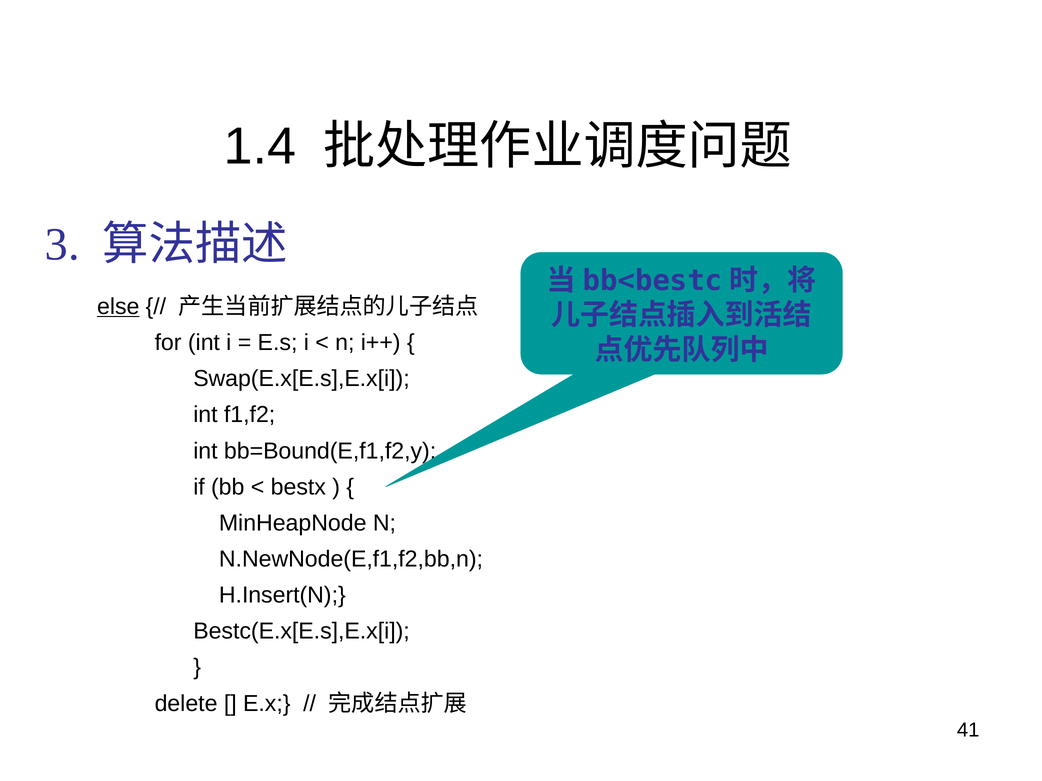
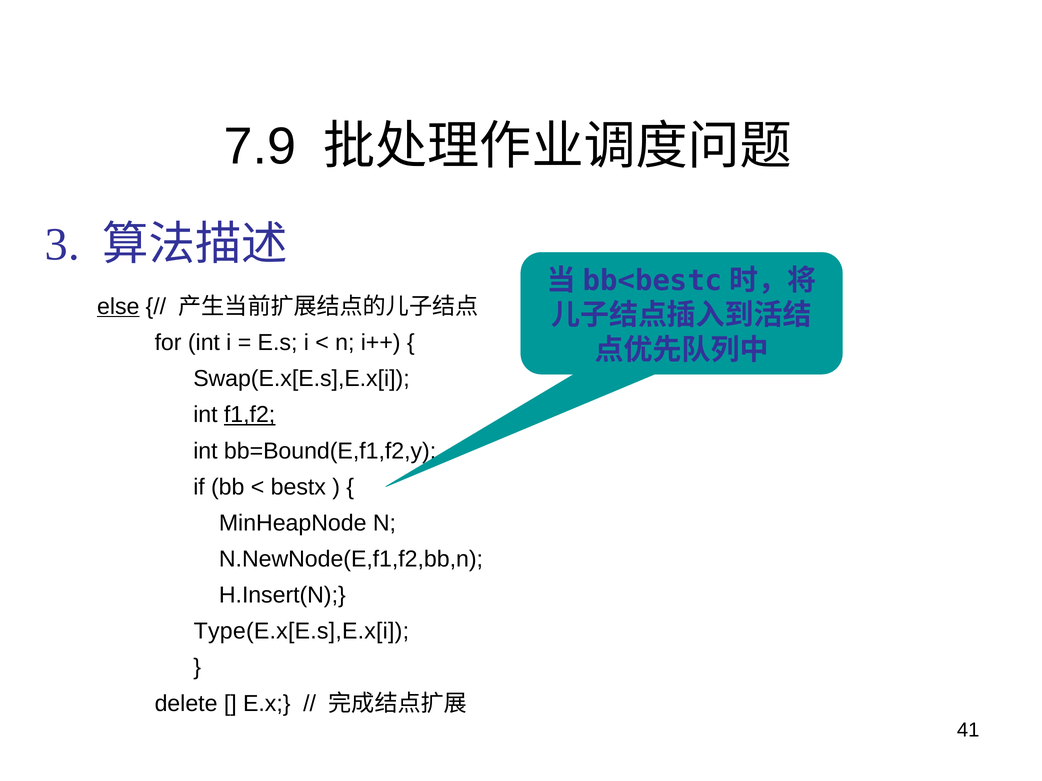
1.4: 1.4 -> 7.9 (260, 147)
f1,f2 underline: none -> present (250, 415)
Bestc(E.x[E.s],E.x[i: Bestc(E.x[E.s],E.x[i -> Type(E.x[E.s],E.x[i (301, 632)
